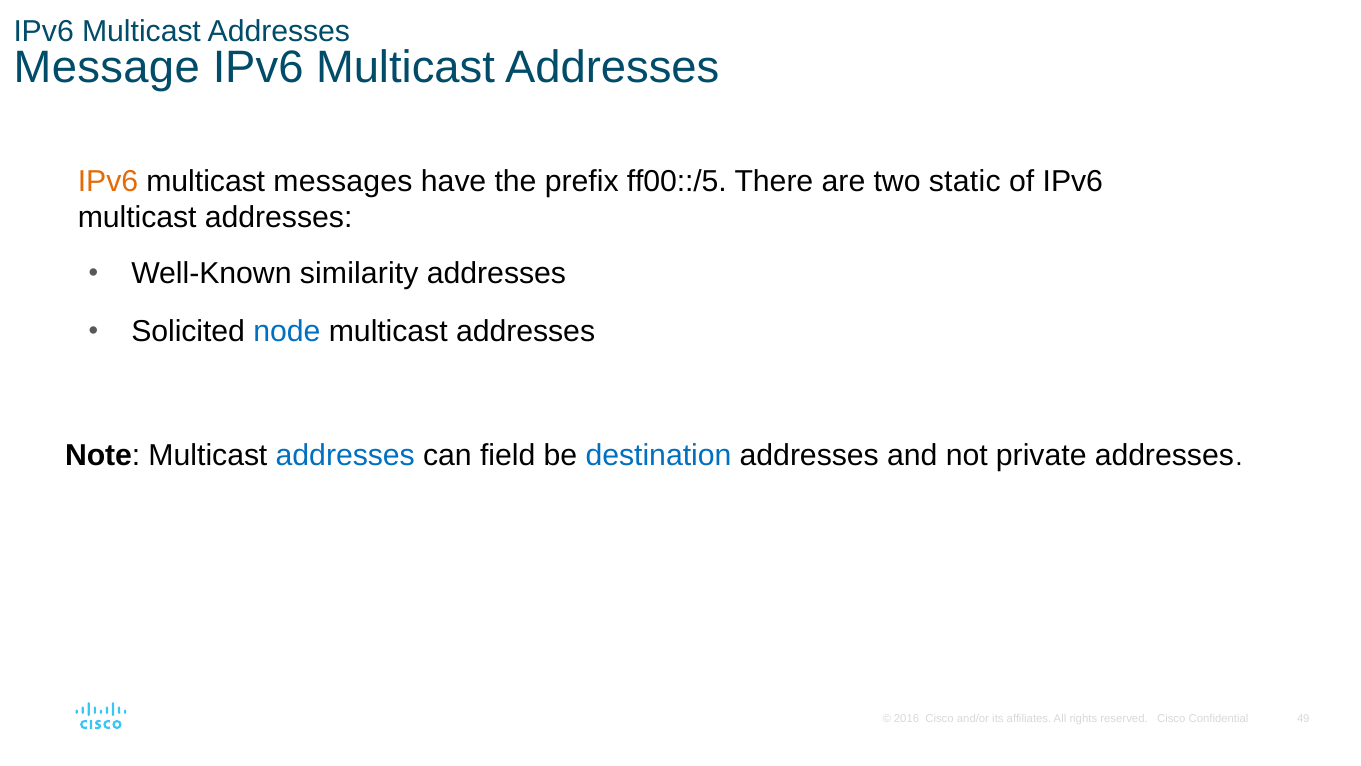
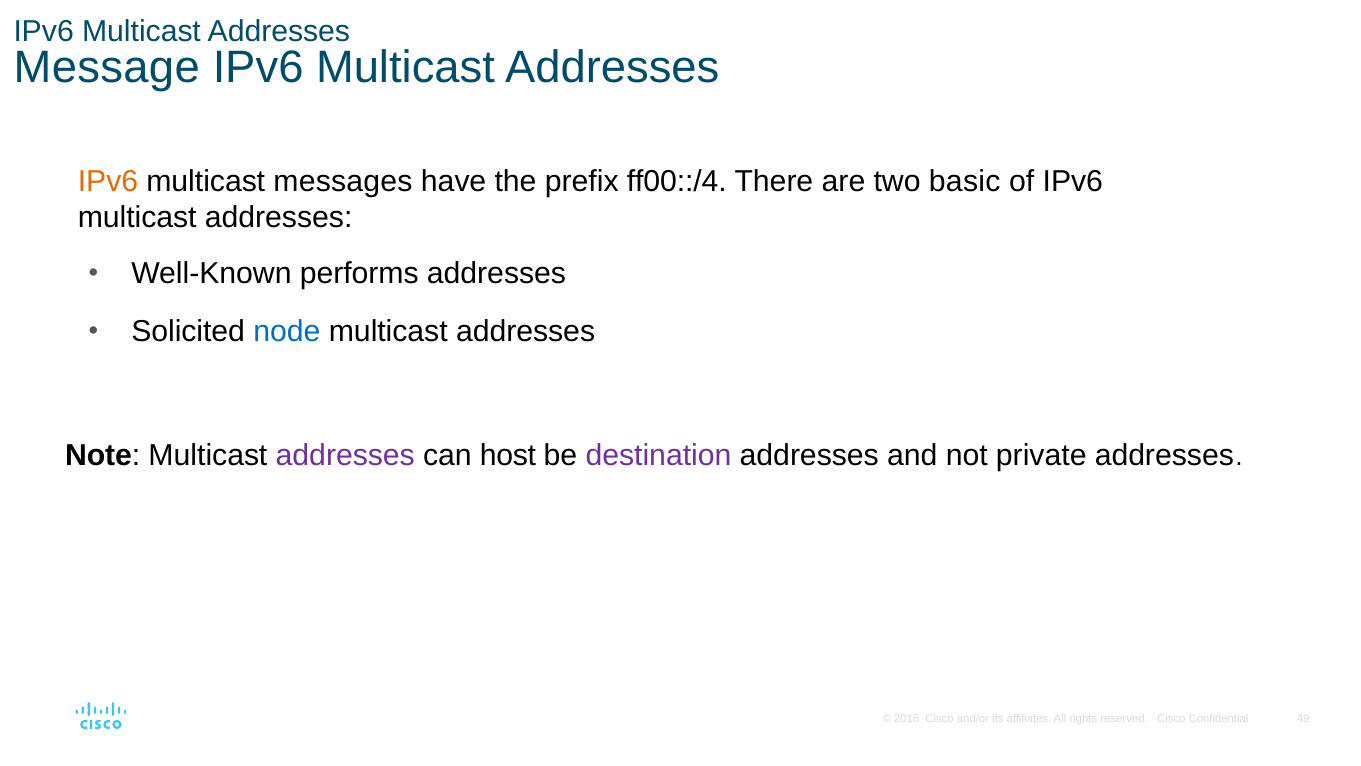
ff00::/5: ff00::/5 -> ff00::/4 (677, 181)
static: static -> basic (965, 181)
similarity: similarity -> performs (359, 274)
addresses colour: blue -> purple (345, 455)
field: field -> host (508, 455)
destination colour: blue -> purple (658, 455)
